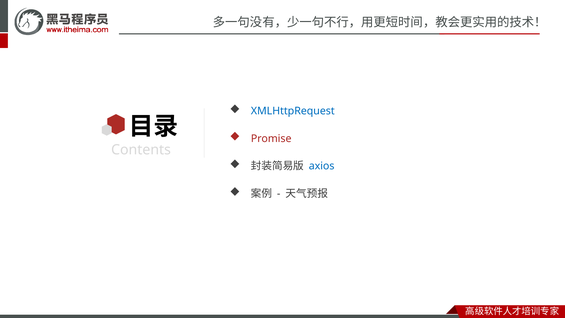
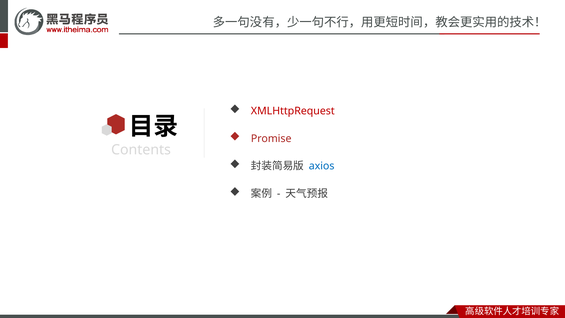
XMLHttpRequest colour: blue -> red (293, 111)
